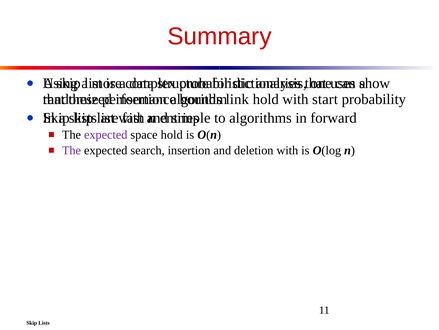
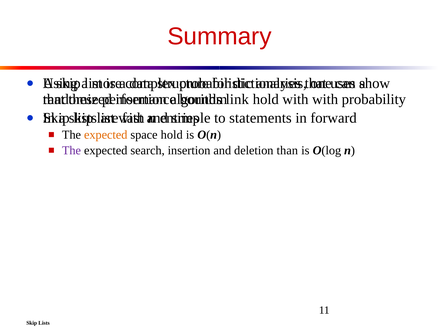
with start: start -> with (325, 99)
algorithms: algorithms -> statements (260, 118)
expected colour: purple -> orange (106, 135)
deletion with: with -> than (287, 150)
